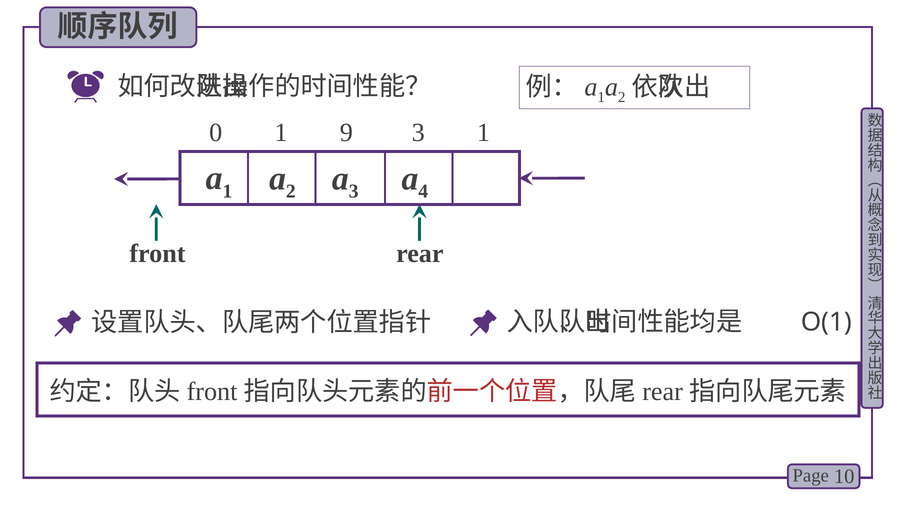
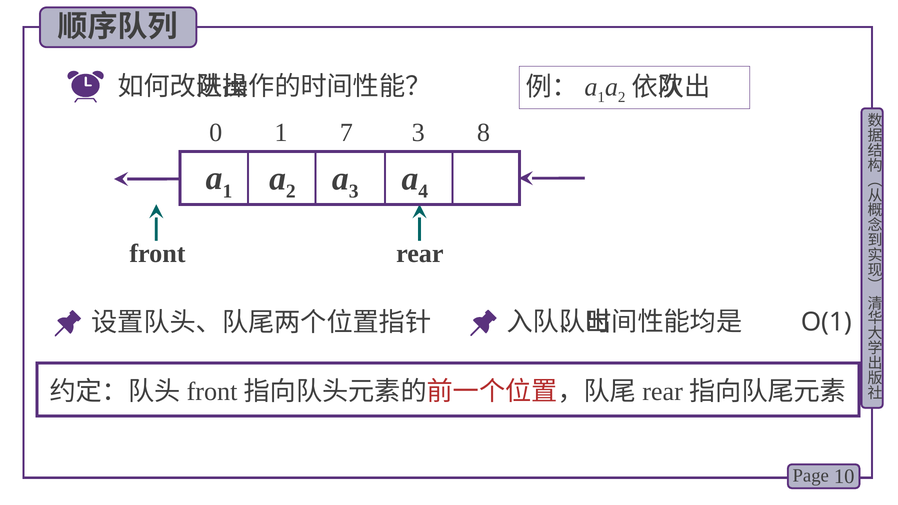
9: 9 -> 7 (346, 132)
3 1: 1 -> 8 (484, 132)
